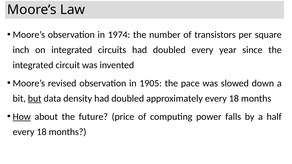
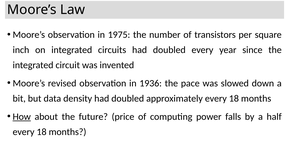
1974: 1974 -> 1975 (119, 35)
1905: 1905 -> 1936 (151, 83)
but underline: present -> none (35, 99)
